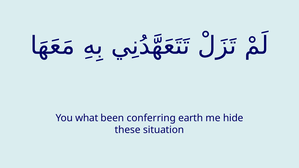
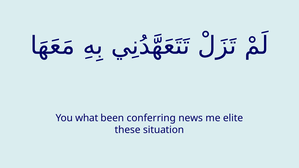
earth: earth -> news (191, 118)
hide: hide -> elite (233, 118)
